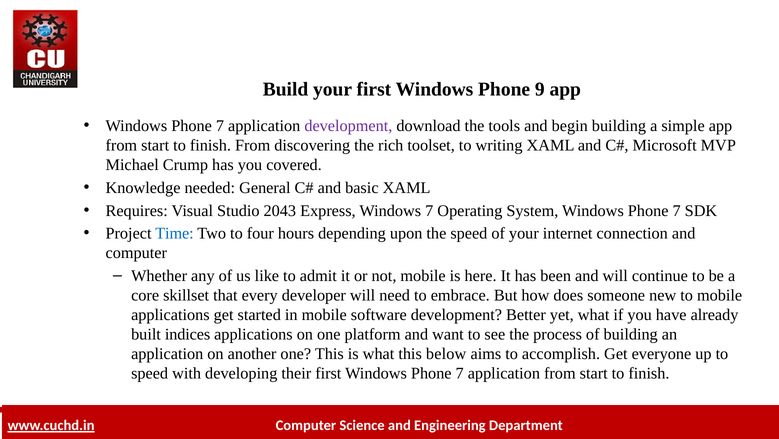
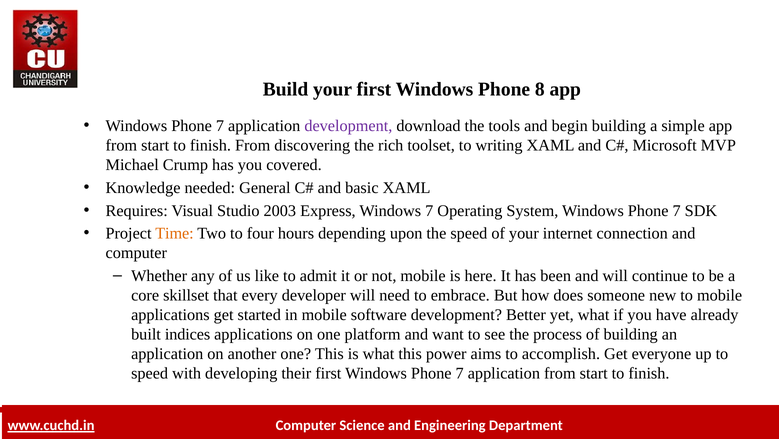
9: 9 -> 8 (540, 89)
2043: 2043 -> 2003 (280, 210)
Time colour: blue -> orange (174, 233)
below: below -> power (446, 353)
